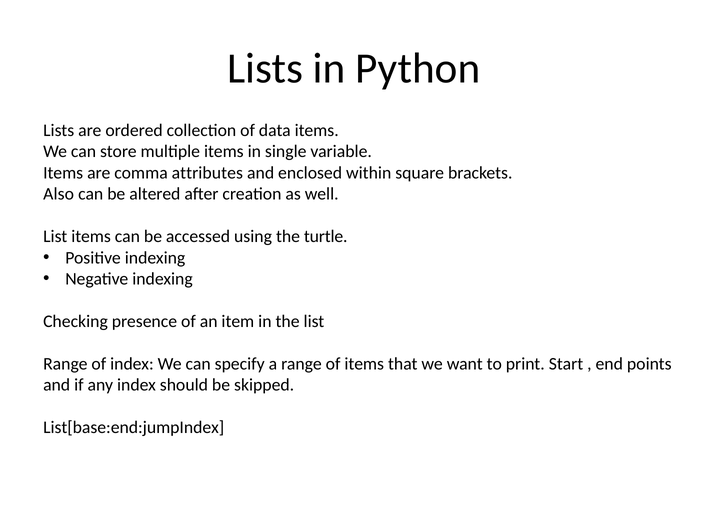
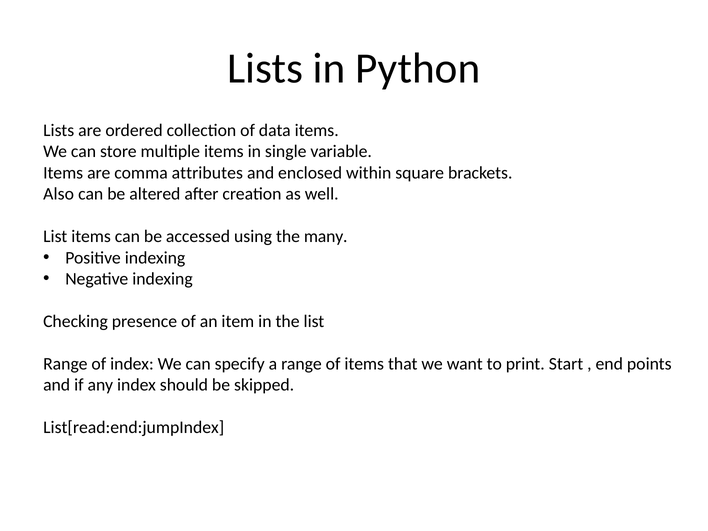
turtle: turtle -> many (326, 236)
List[base:end:jumpIndex: List[base:end:jumpIndex -> List[read:end:jumpIndex (134, 428)
